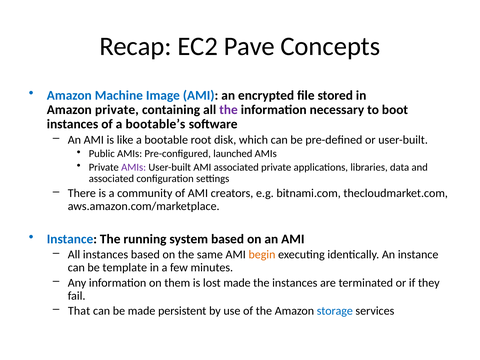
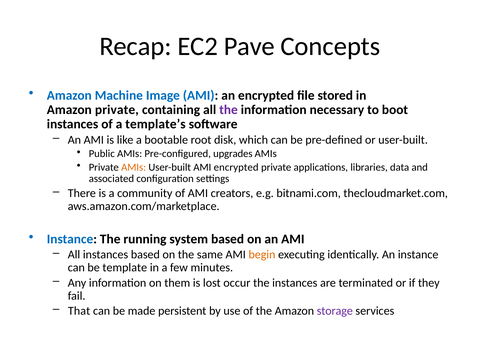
bootable’s: bootable’s -> template’s (155, 124)
launched: launched -> upgrades (233, 154)
AMIs colour: purple -> orange (134, 167)
AMI associated: associated -> encrypted (236, 167)
lost made: made -> occur (237, 283)
storage colour: blue -> purple (335, 311)
